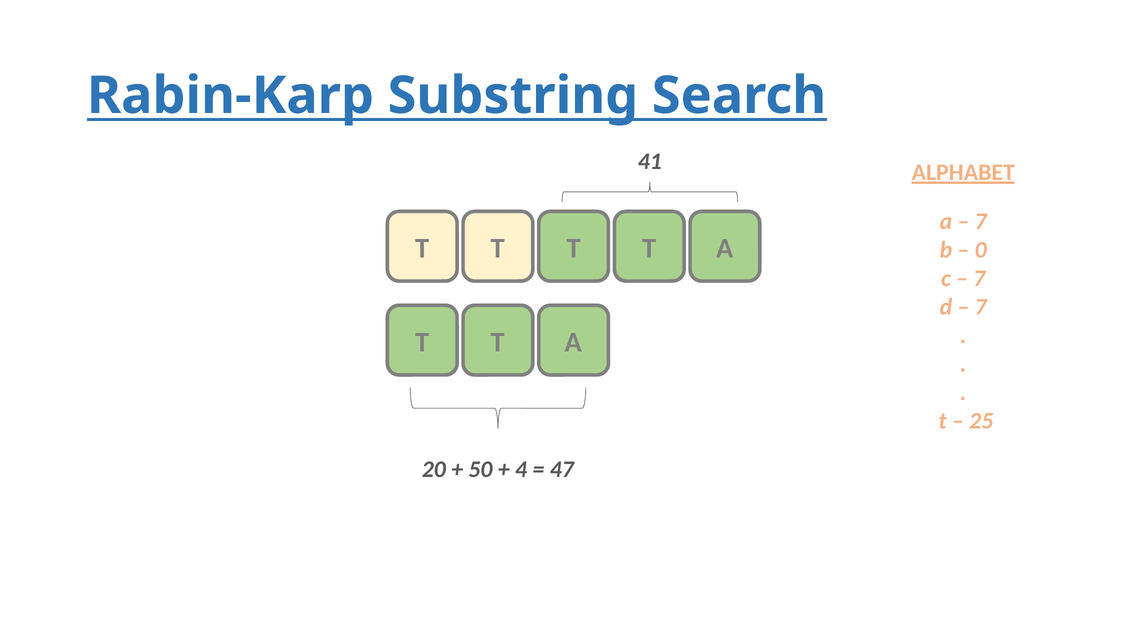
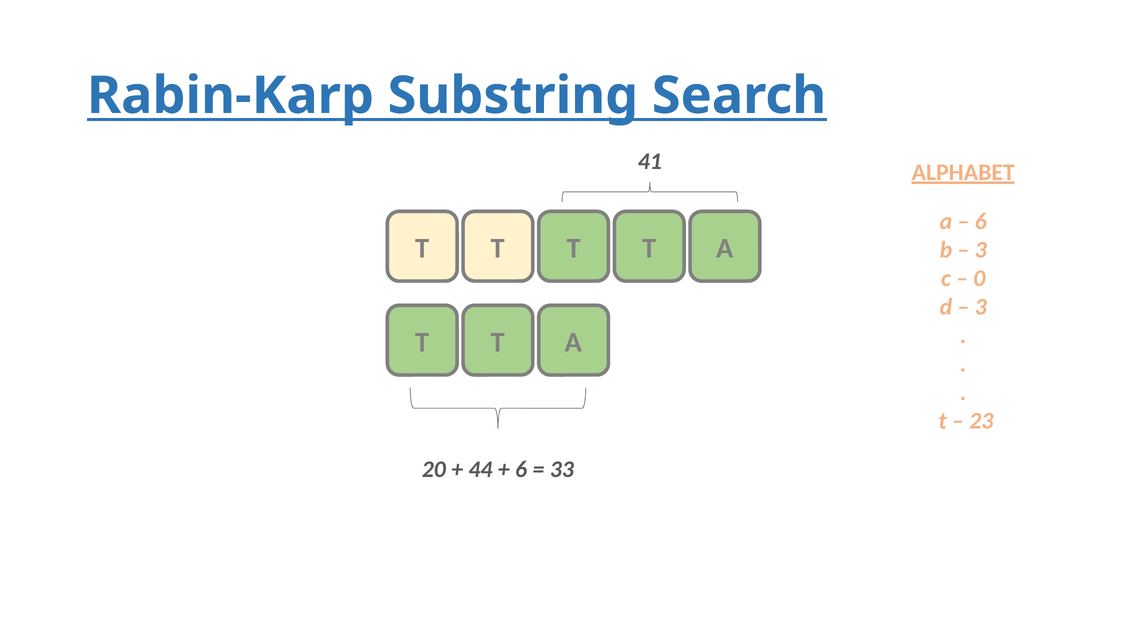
7: 7 -> 6 (981, 221)
0: 0 -> 3 (981, 250)
7: 7 -> 0 (979, 278)
7: 7 -> 3 (981, 307)
25: 25 -> 23 (981, 421)
50: 50 -> 44 (480, 470)
4: 4 -> 6 (521, 470)
47: 47 -> 33 (562, 470)
